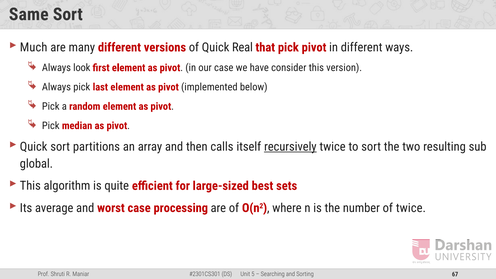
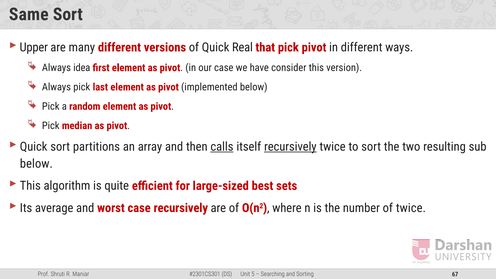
Much: Much -> Upper (34, 47)
look: look -> idea (82, 68)
calls underline: none -> present (222, 147)
global: global -> below (36, 164)
case processing: processing -> recursively (181, 208)
